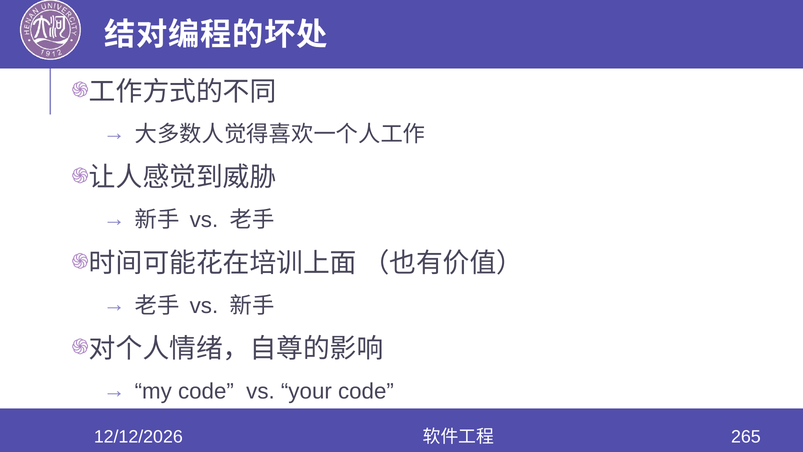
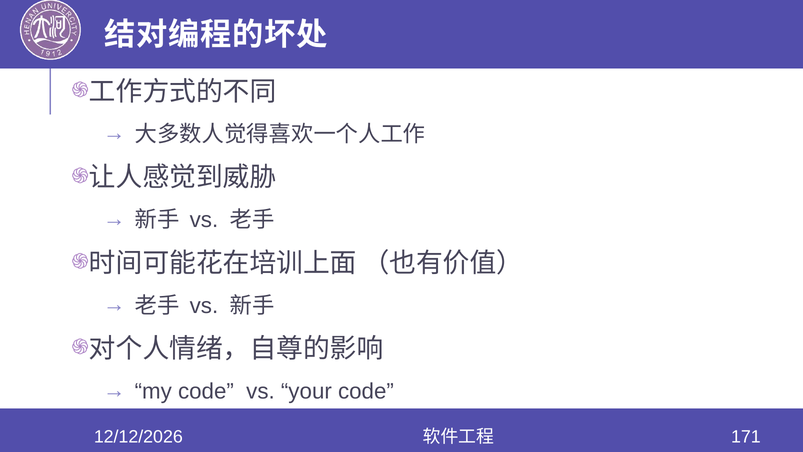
265: 265 -> 171 (746, 436)
